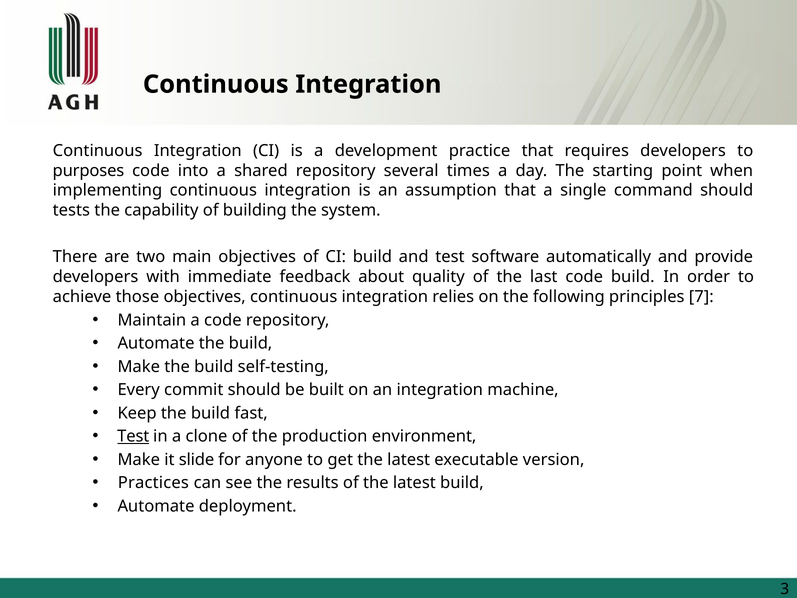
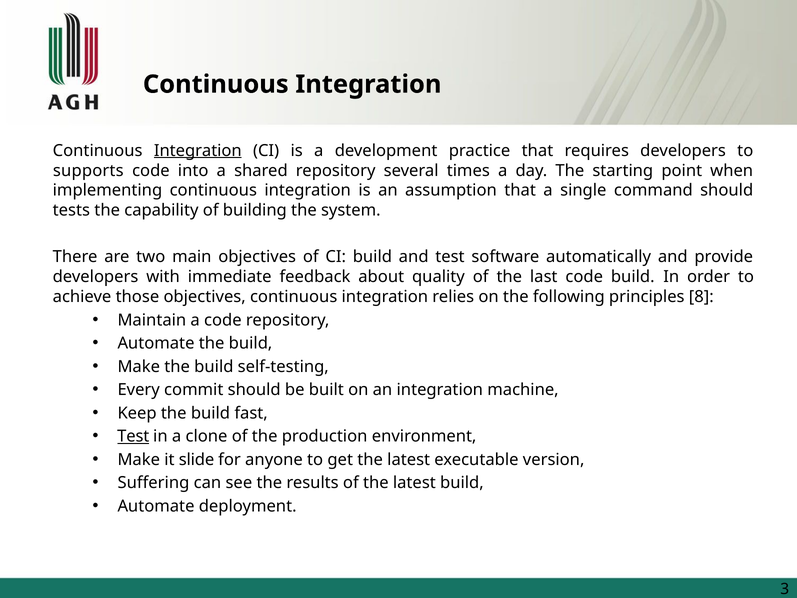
Integration underline: none -> present (198, 151)
purposes: purposes -> supports (88, 170)
7: 7 -> 8 (701, 297)
Practices: Practices -> Suffering (153, 483)
